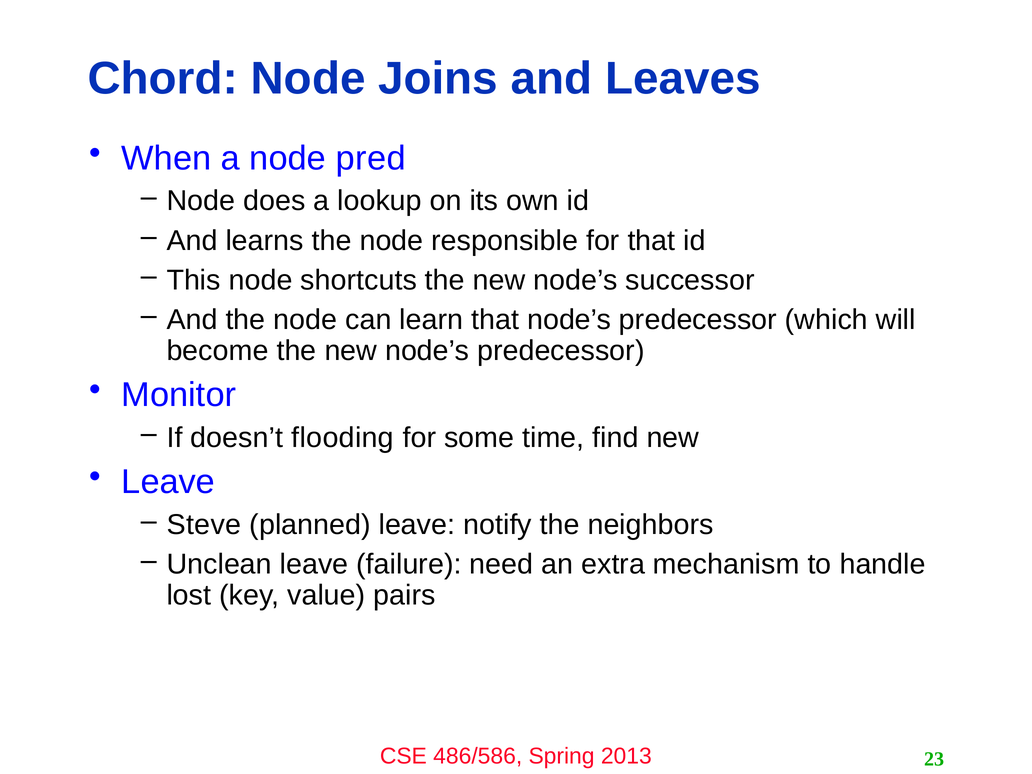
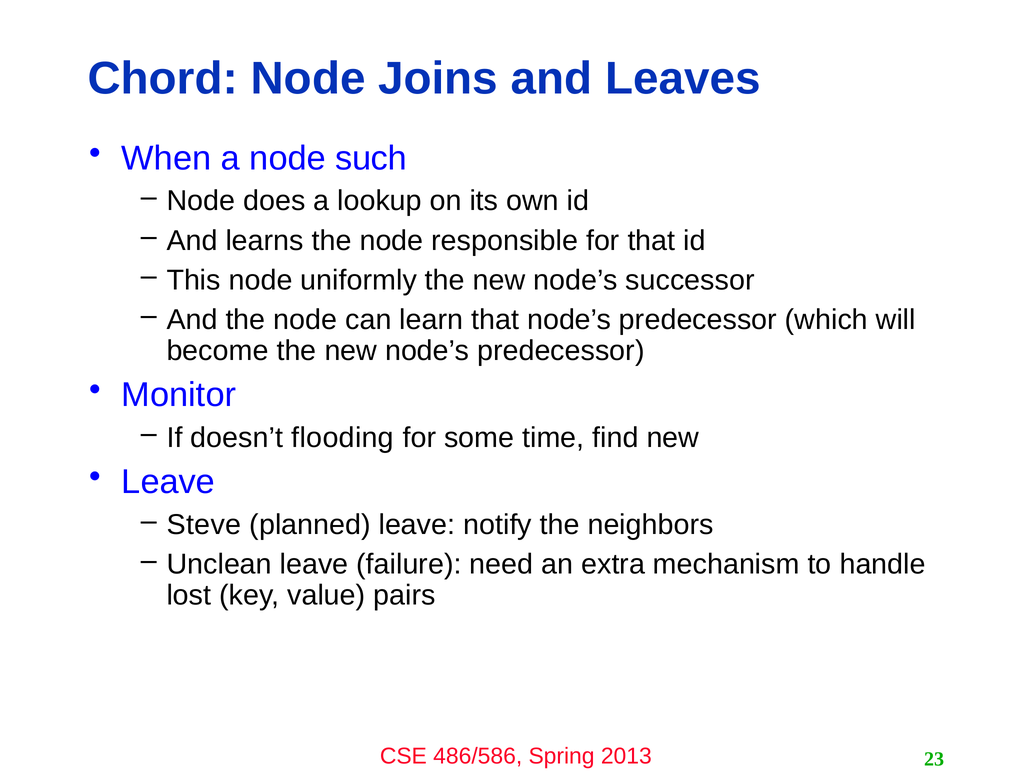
pred: pred -> such (371, 158)
shortcuts: shortcuts -> uniformly (359, 280)
